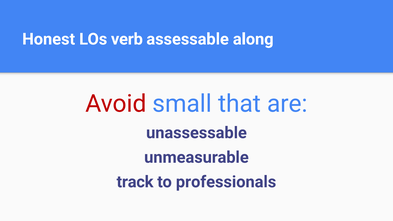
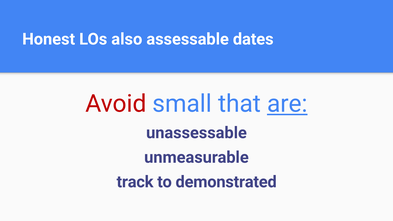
verb: verb -> also (127, 39)
along: along -> dates (253, 39)
are underline: none -> present (287, 104)
professionals: professionals -> demonstrated (226, 182)
